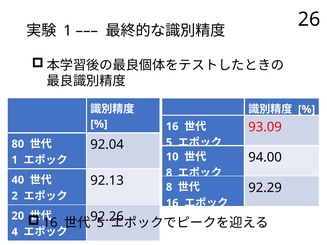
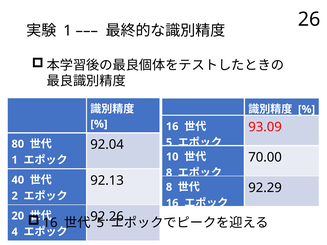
94.00: 94.00 -> 70.00 (265, 158)
